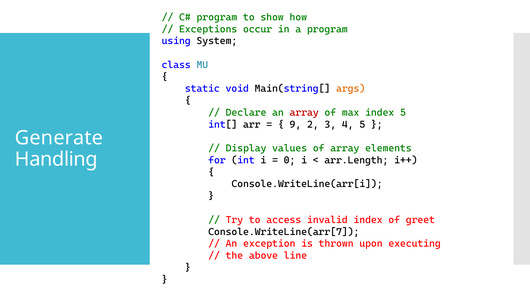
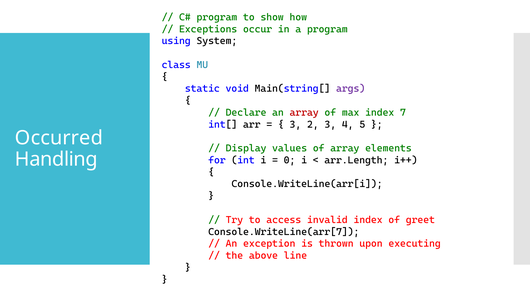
args colour: orange -> purple (351, 89)
index 5: 5 -> 7 (403, 113)
9: 9 -> 3 (295, 124)
Generate: Generate -> Occurred (59, 138)
